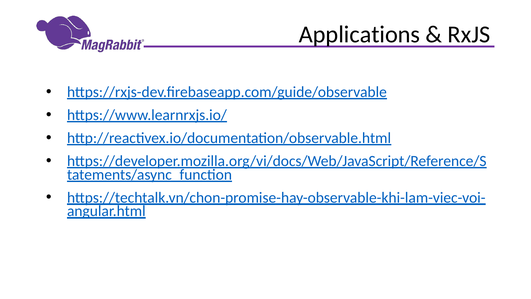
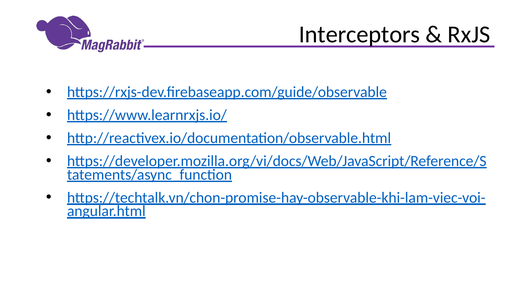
Applications: Applications -> Interceptors (359, 34)
